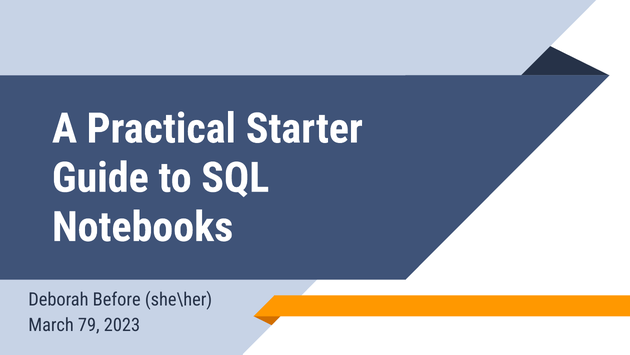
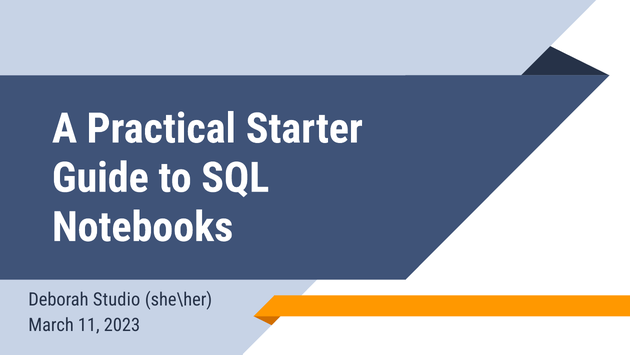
Before: Before -> Studio (117, 299)
79: 79 -> 11 (89, 324)
